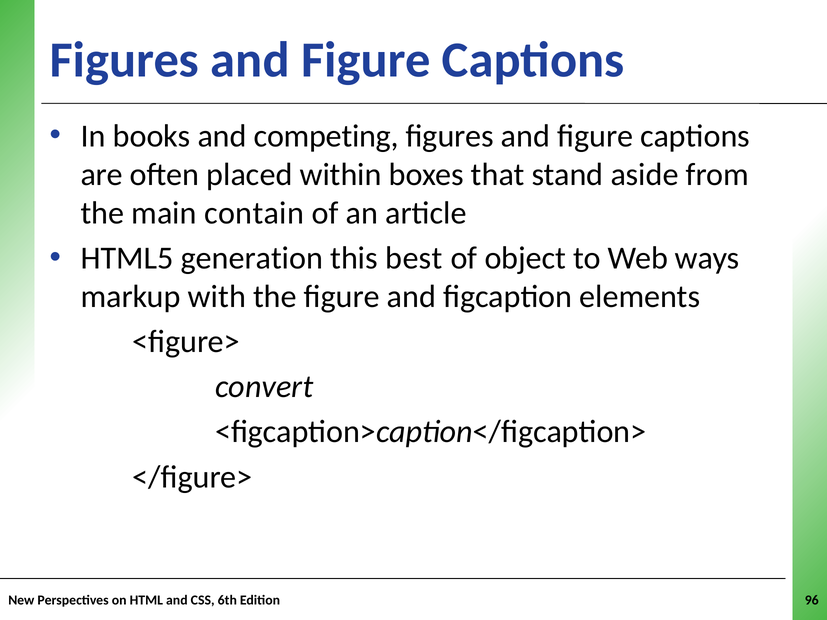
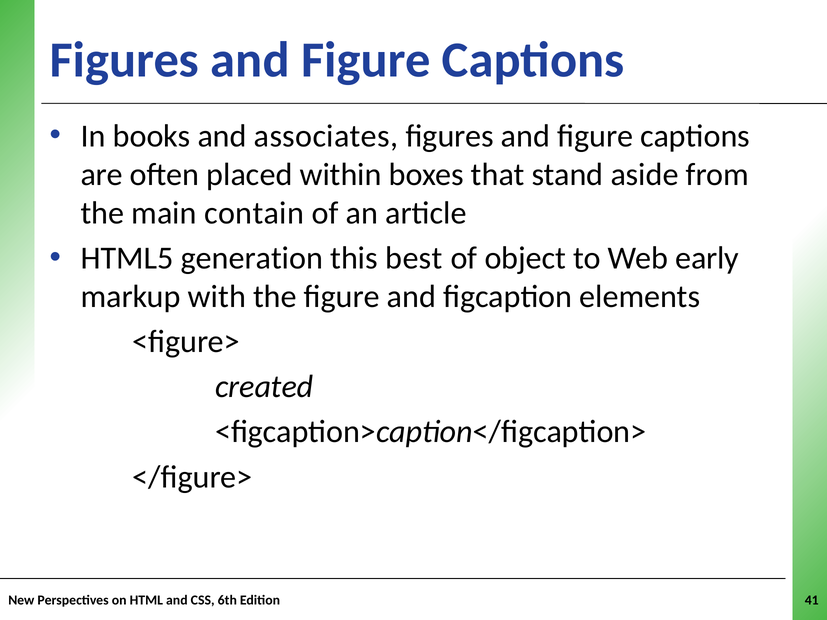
competing: competing -> associates (326, 136)
ways: ways -> early (707, 258)
convert: convert -> created (264, 387)
96: 96 -> 41 (812, 600)
